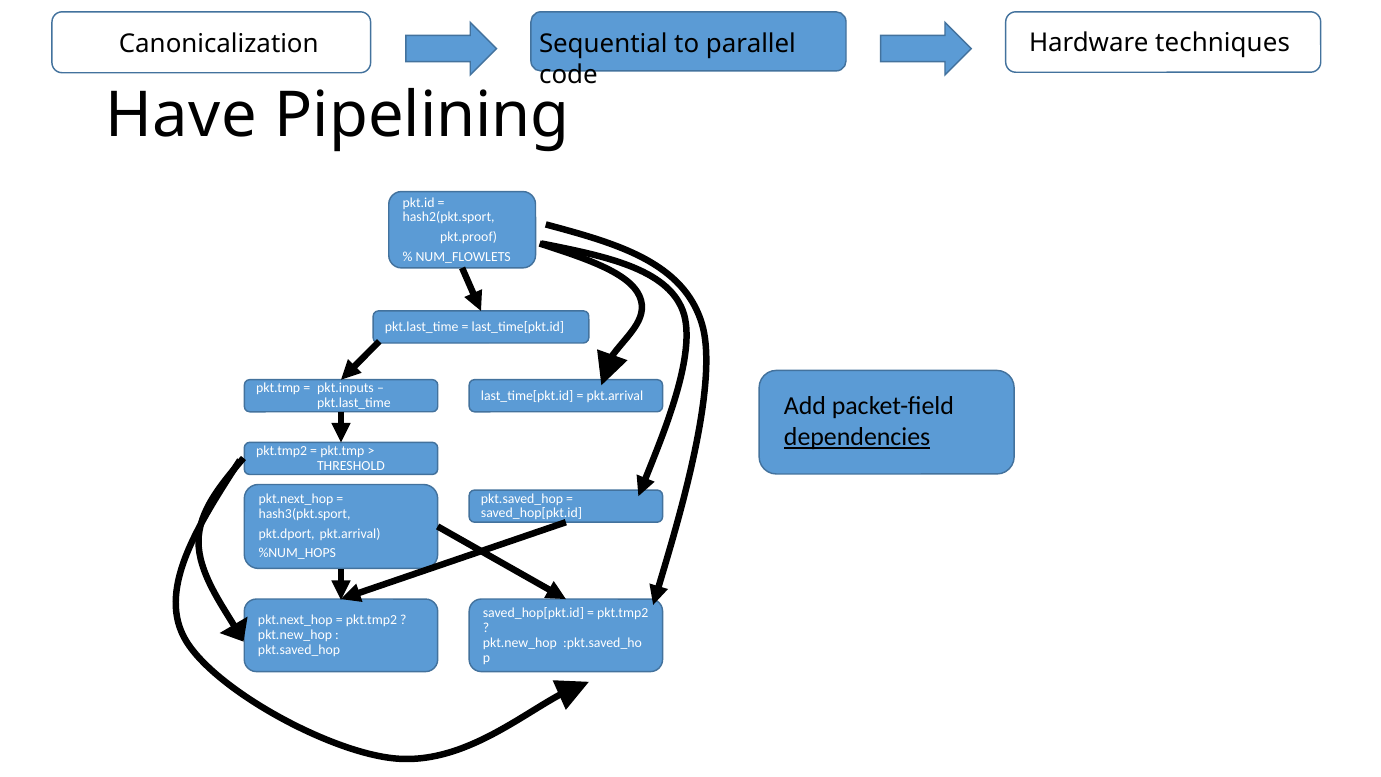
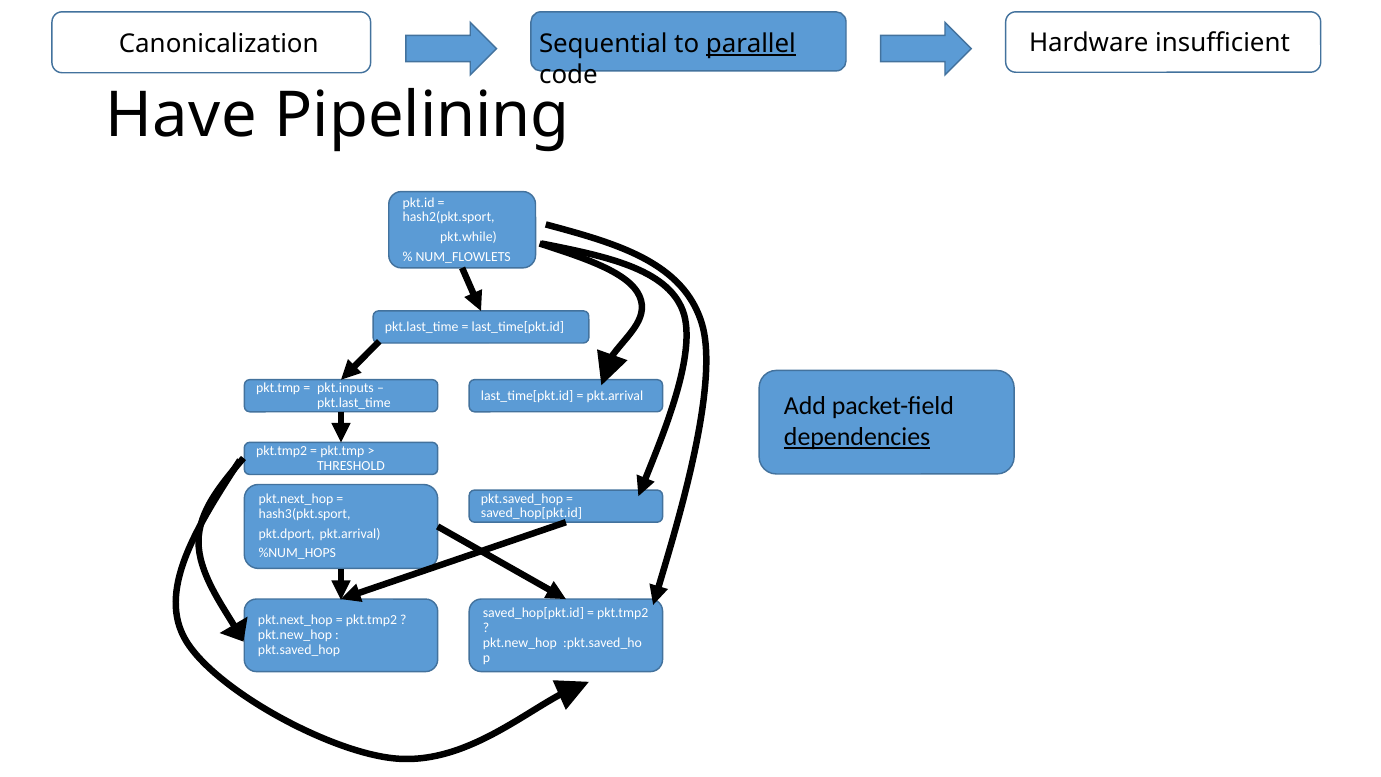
techniques: techniques -> insufficient (1223, 43)
parallel underline: none -> present (751, 44)
pkt.proof: pkt.proof -> pkt.while (468, 237)
